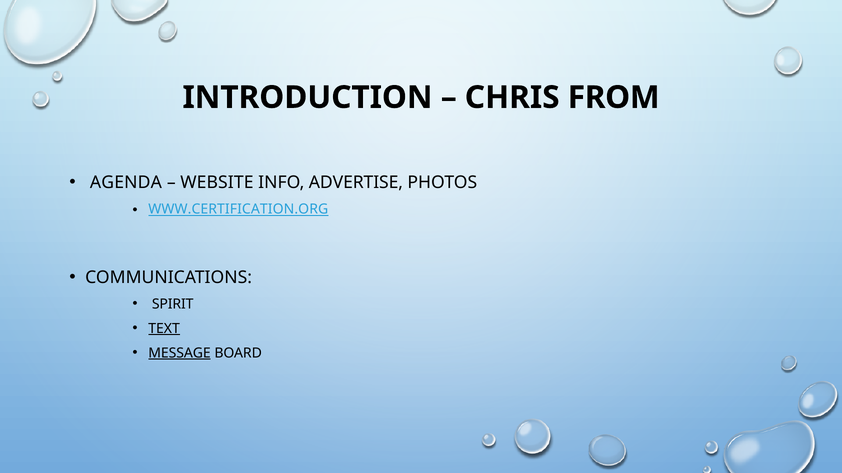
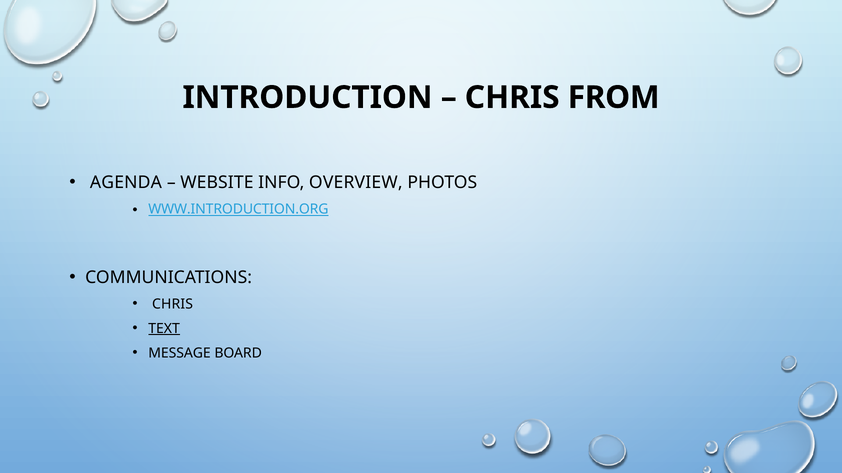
ADVERTISE: ADVERTISE -> OVERVIEW (356, 183)
WWW.CERTIFICATION.ORG: WWW.CERTIFICATION.ORG -> WWW.INTRODUCTION.ORG (238, 209)
SPIRIT: SPIRIT -> CHRIS (173, 304)
MESSAGE underline: present -> none (180, 353)
